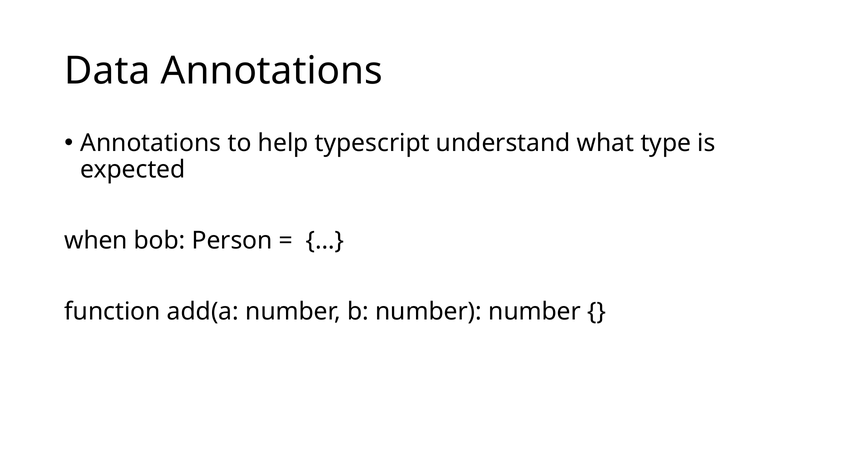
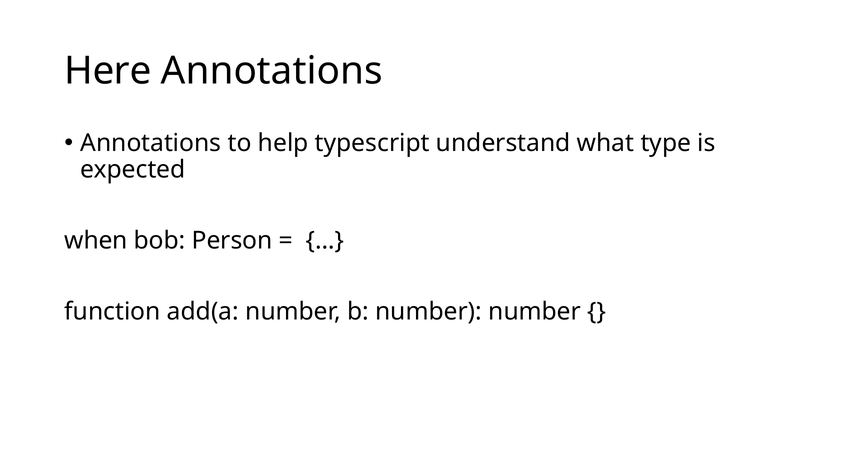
Data: Data -> Here (108, 71)
